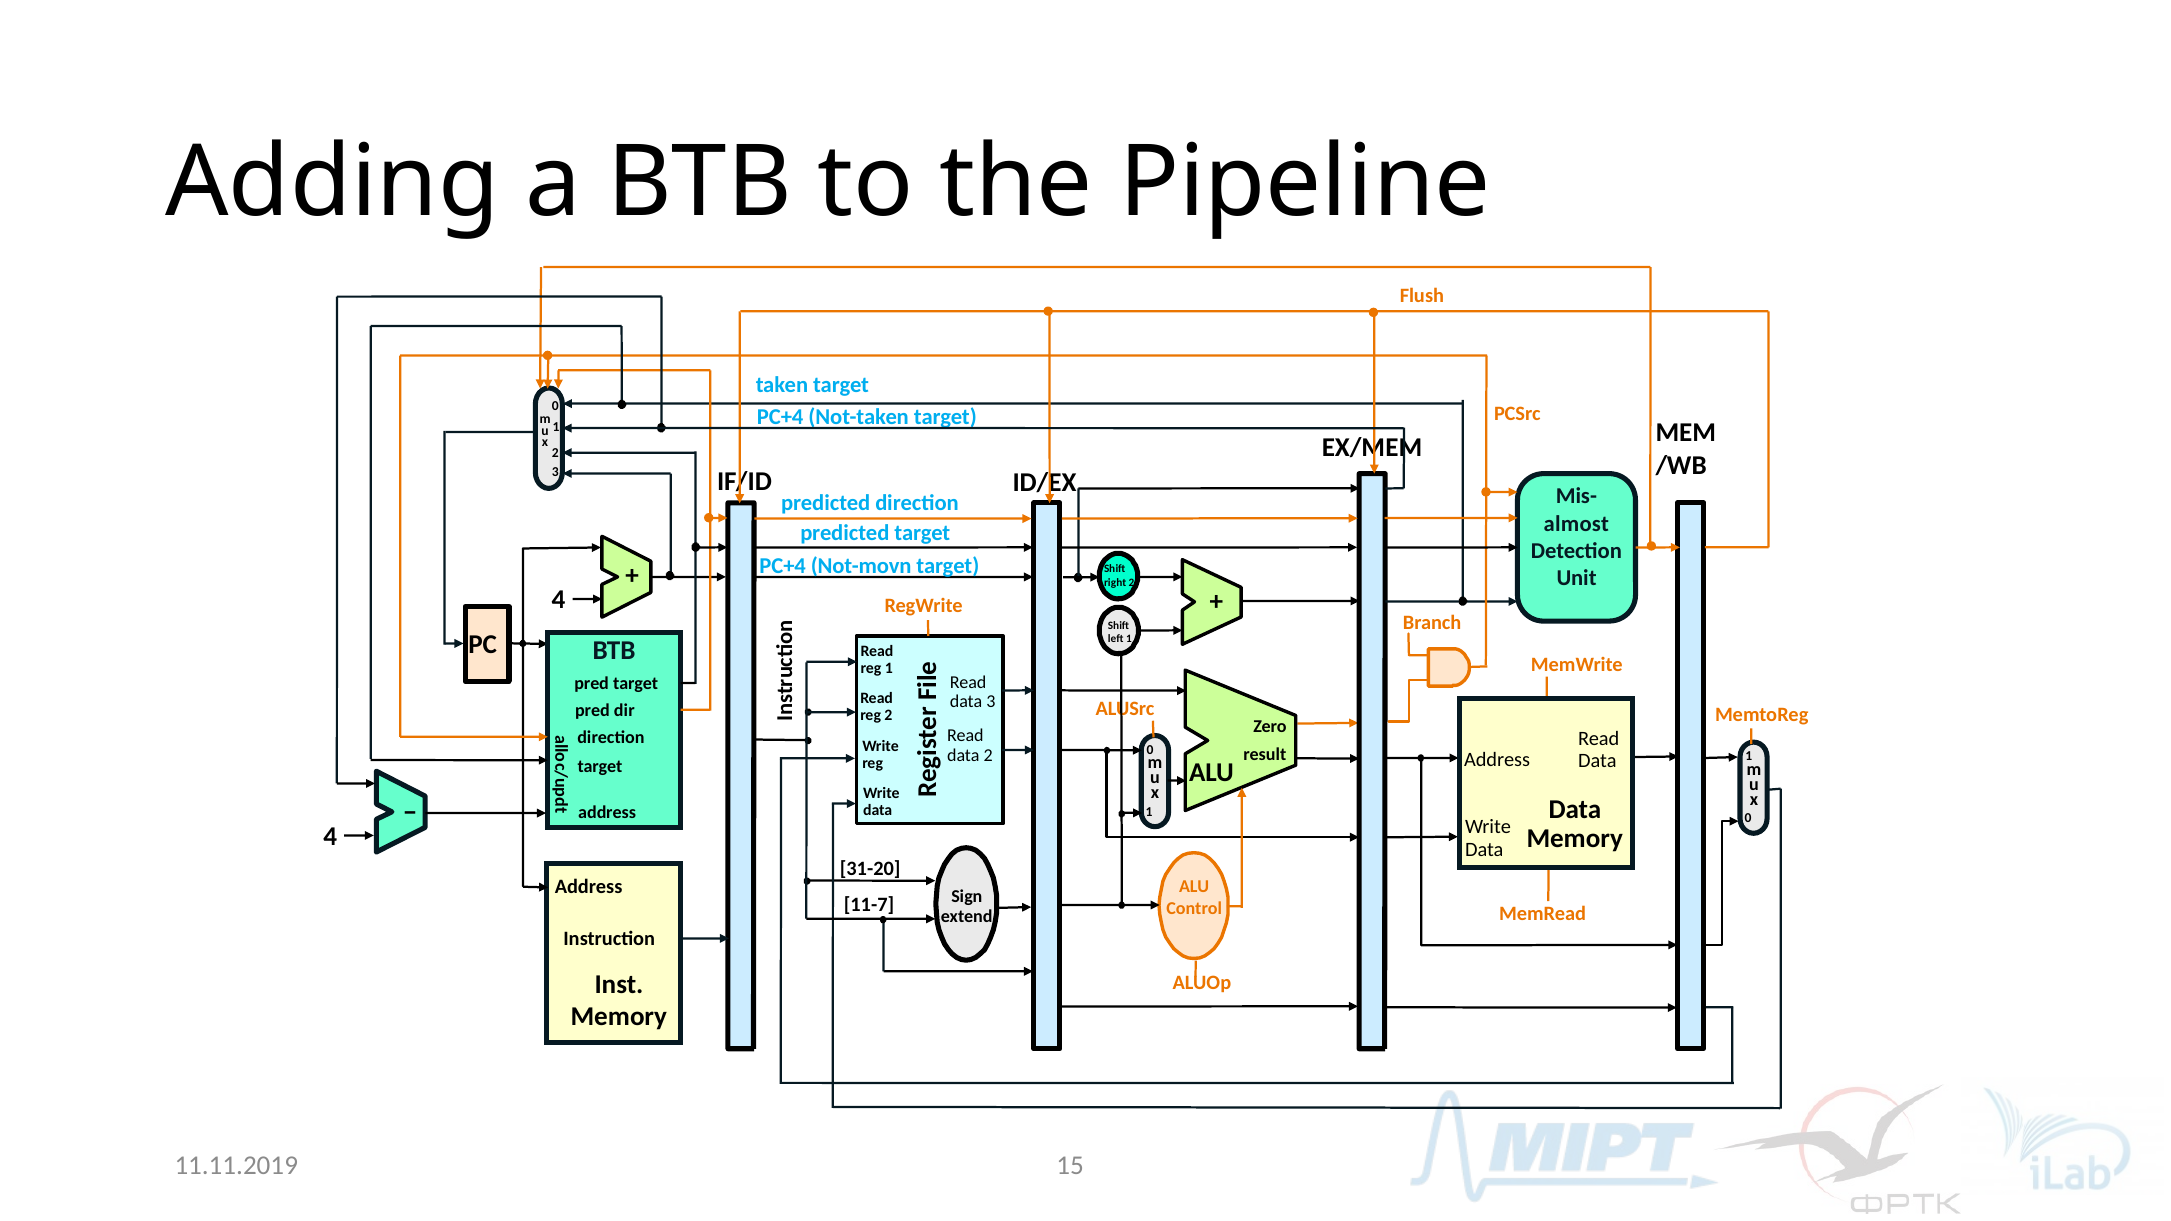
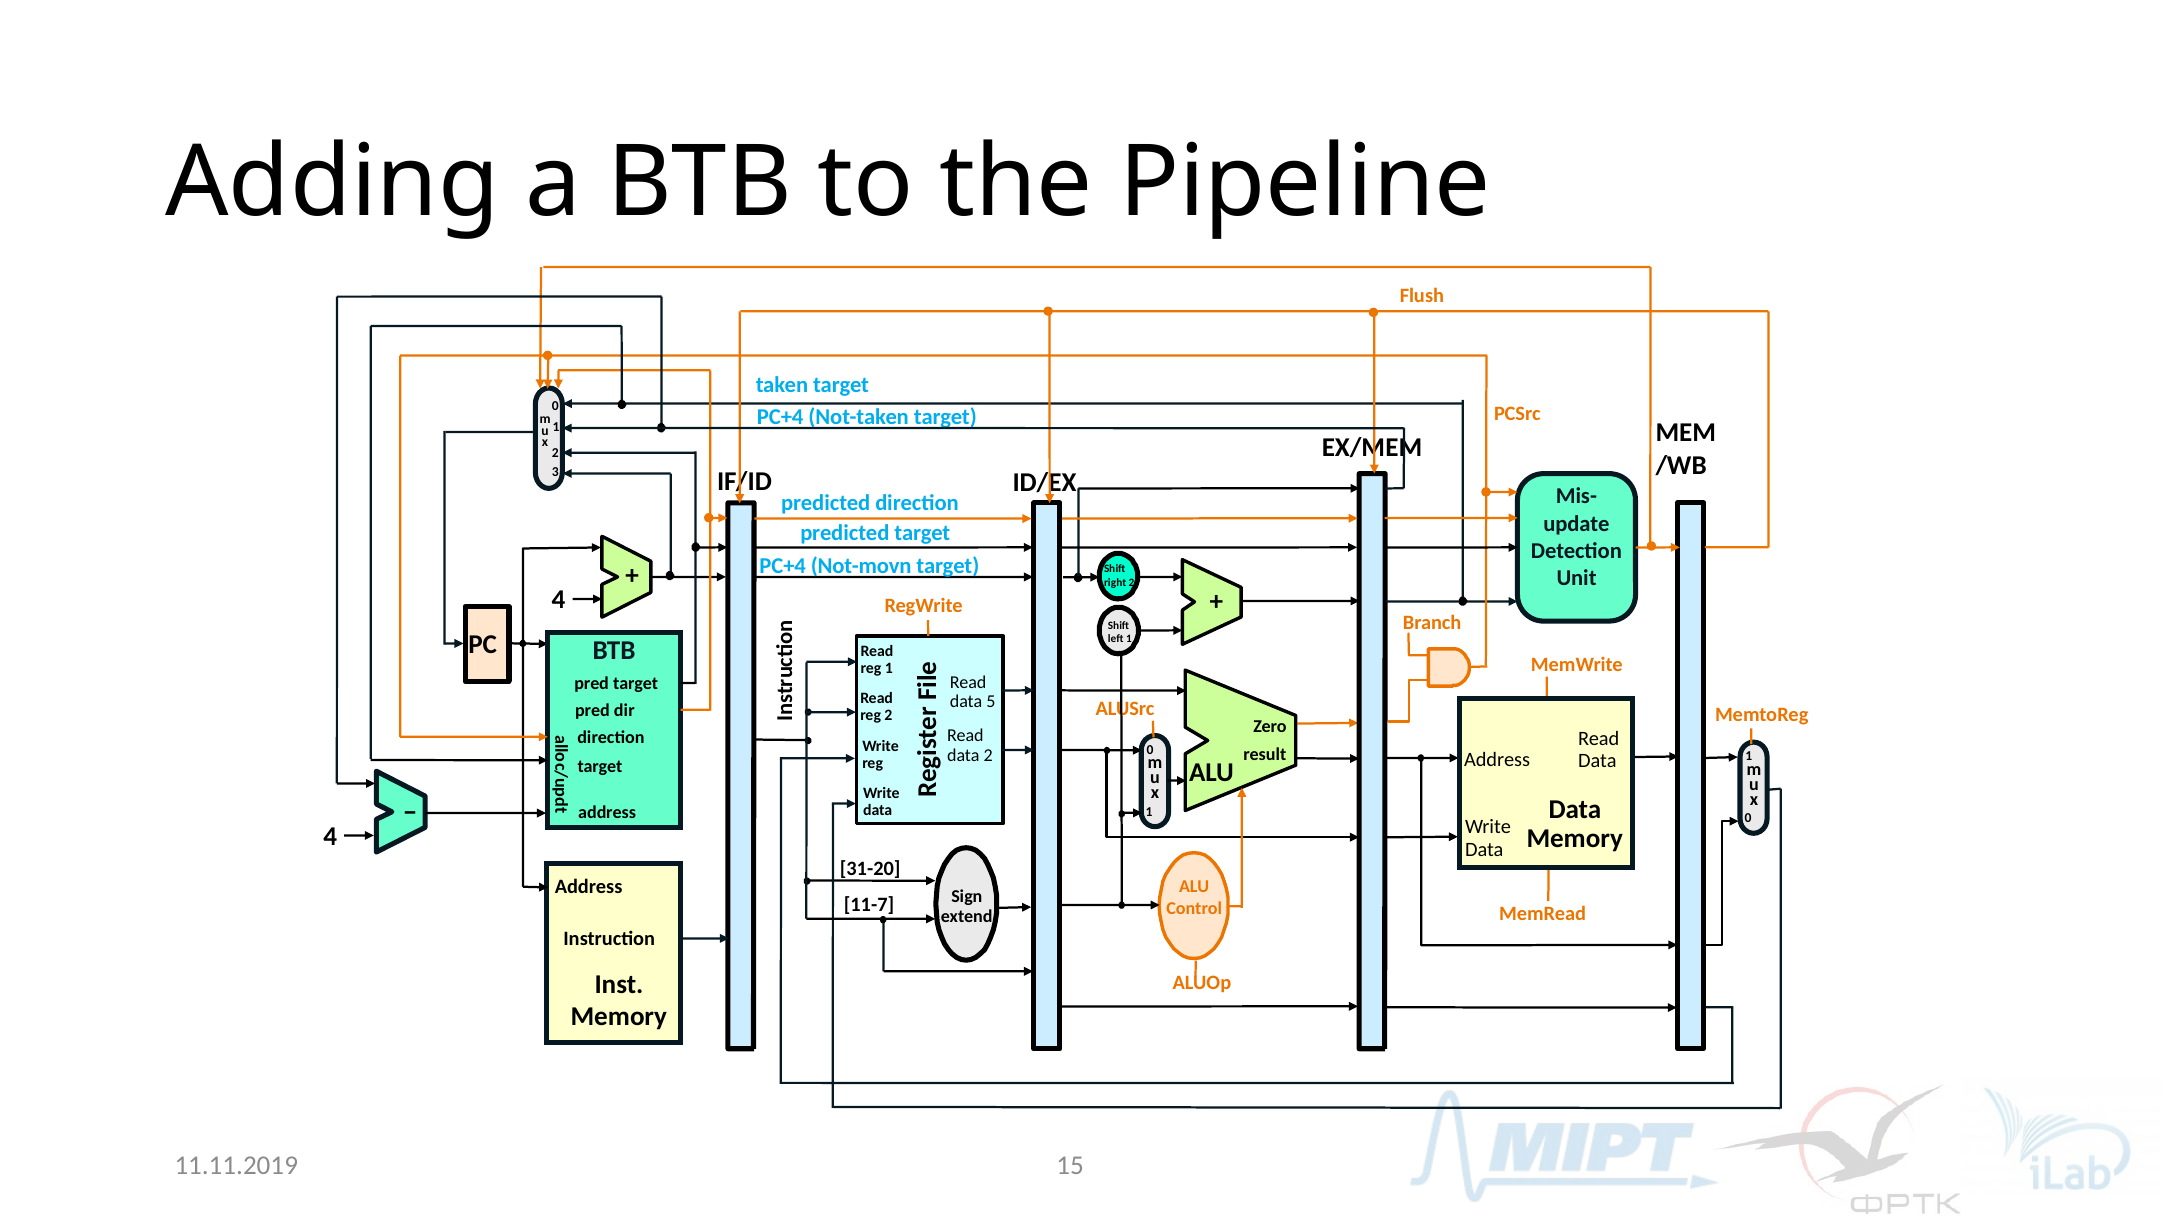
almost: almost -> update (1577, 524)
data 3: 3 -> 5 (991, 702)
